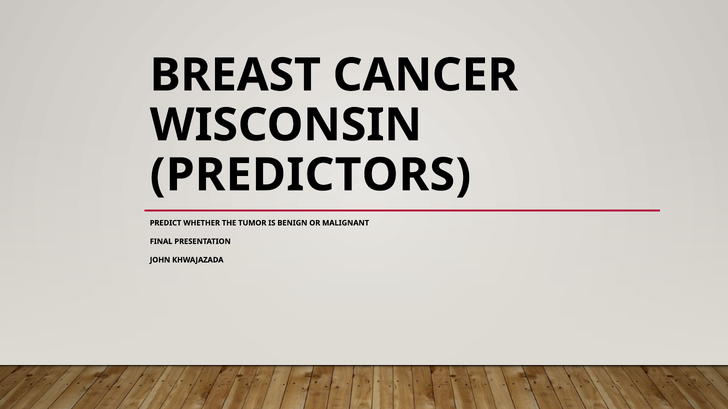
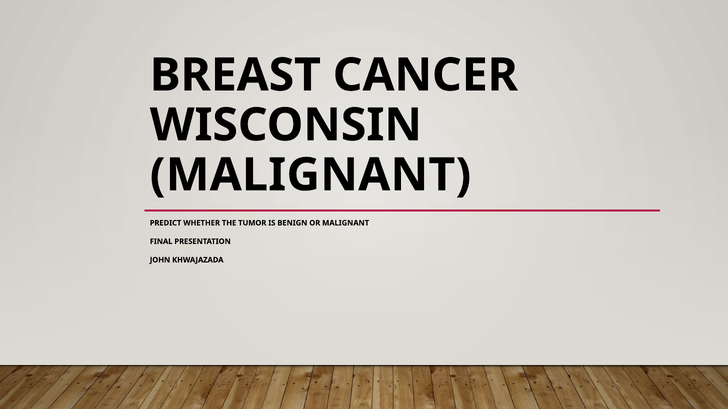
PREDICTORS: PREDICTORS -> MALIGNANT (310, 175)
